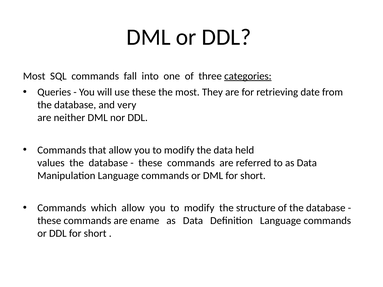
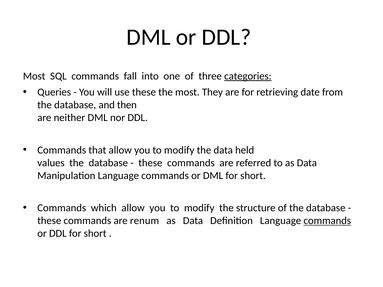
very: very -> then (127, 105)
ename: ename -> renum (145, 221)
commands underline: none -> present (327, 221)
